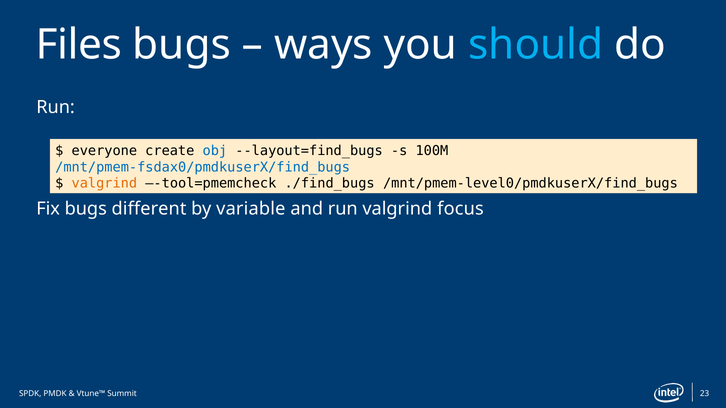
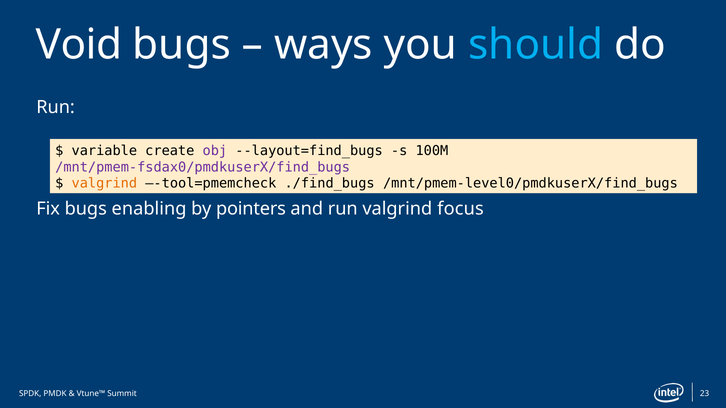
Files: Files -> Void (79, 45)
everyone: everyone -> variable (104, 151)
obj colour: blue -> purple (215, 151)
/mnt/pmem-fsdax0/pmdkuserX/find_bugs colour: blue -> purple (203, 167)
different: different -> enabling (149, 209)
variable: variable -> pointers (251, 209)
